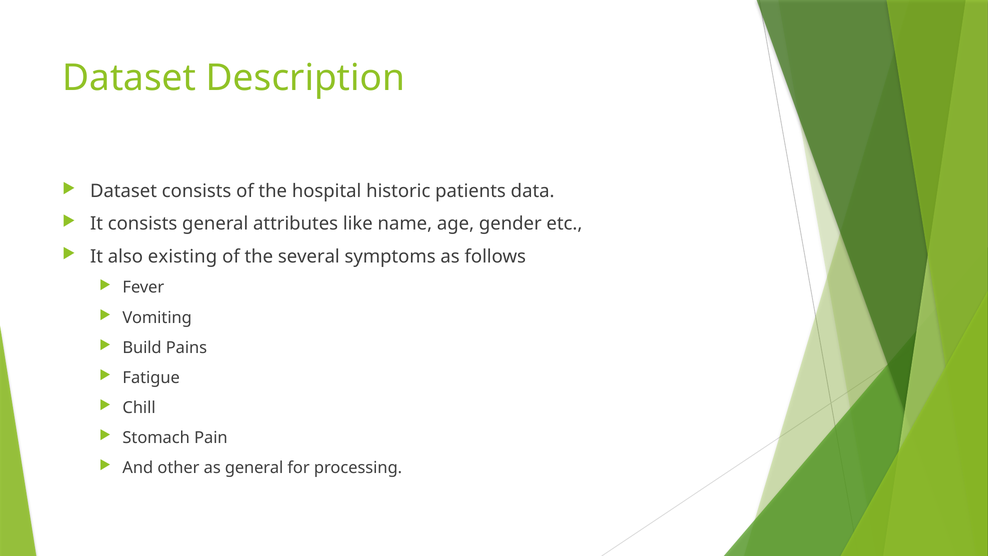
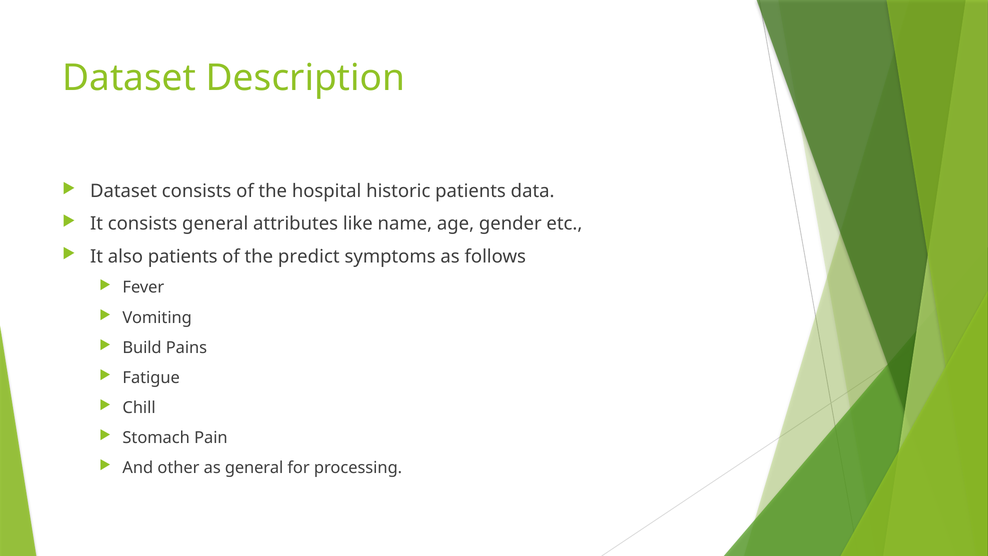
also existing: existing -> patients (183, 256)
several: several -> predict (309, 256)
